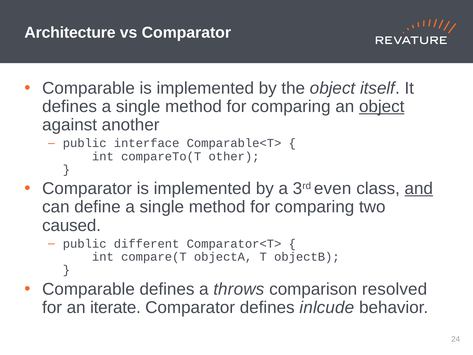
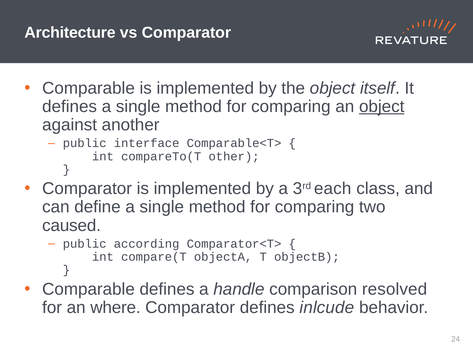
even: even -> each (333, 189)
and underline: present -> none (419, 189)
different: different -> according (147, 243)
throws: throws -> handle (239, 289)
iterate: iterate -> where (115, 307)
